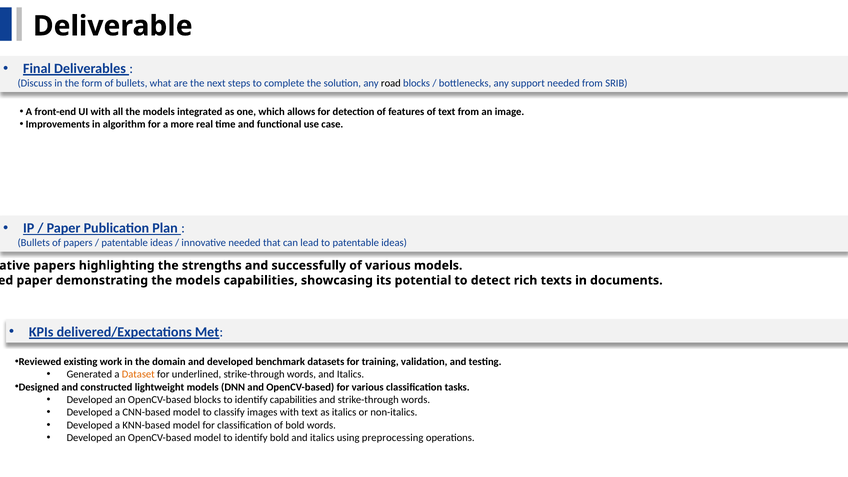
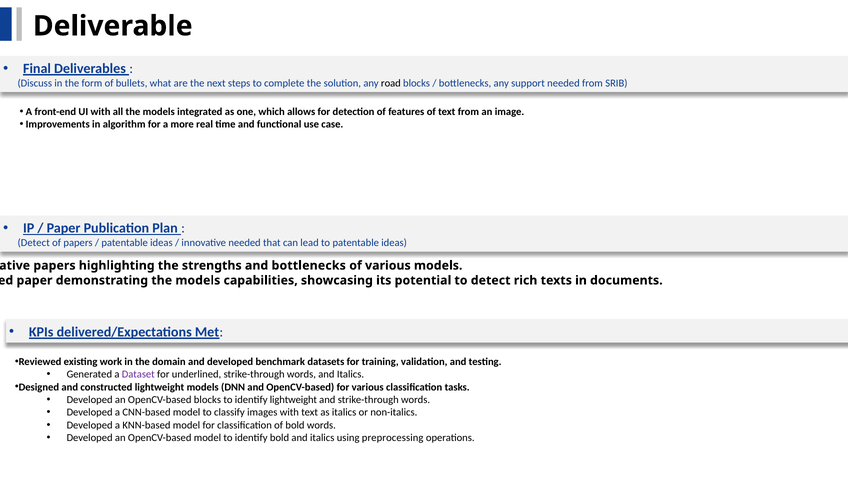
Bullets: Bullets -> Detect (34, 243)
and successfully: successfully -> bottlenecks (309, 266)
Dataset colour: orange -> purple (138, 374)
identify capabilities: capabilities -> lightweight (293, 400)
